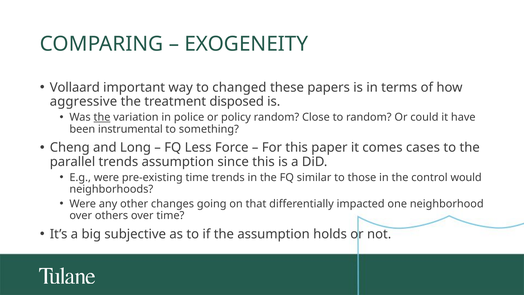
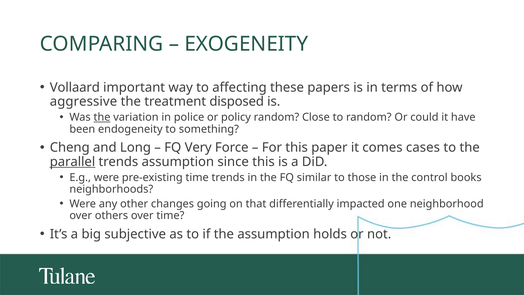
changed: changed -> affecting (239, 87)
instrumental: instrumental -> endogeneity (130, 129)
Less: Less -> Very (198, 147)
parallel underline: none -> present (73, 162)
would: would -> books (466, 177)
